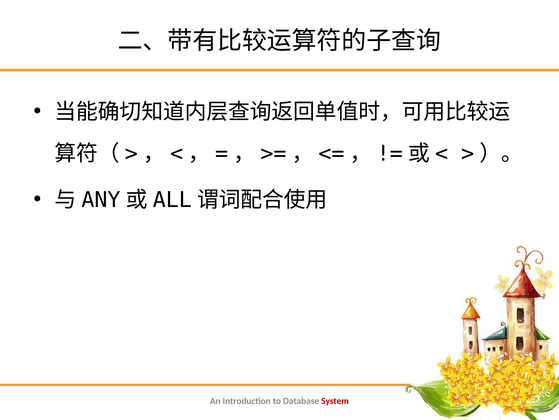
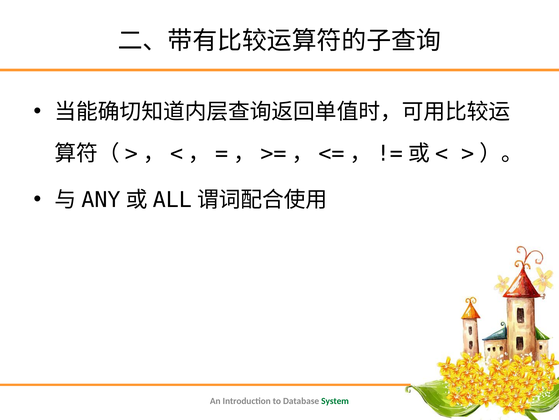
System colour: red -> green (335, 400)
